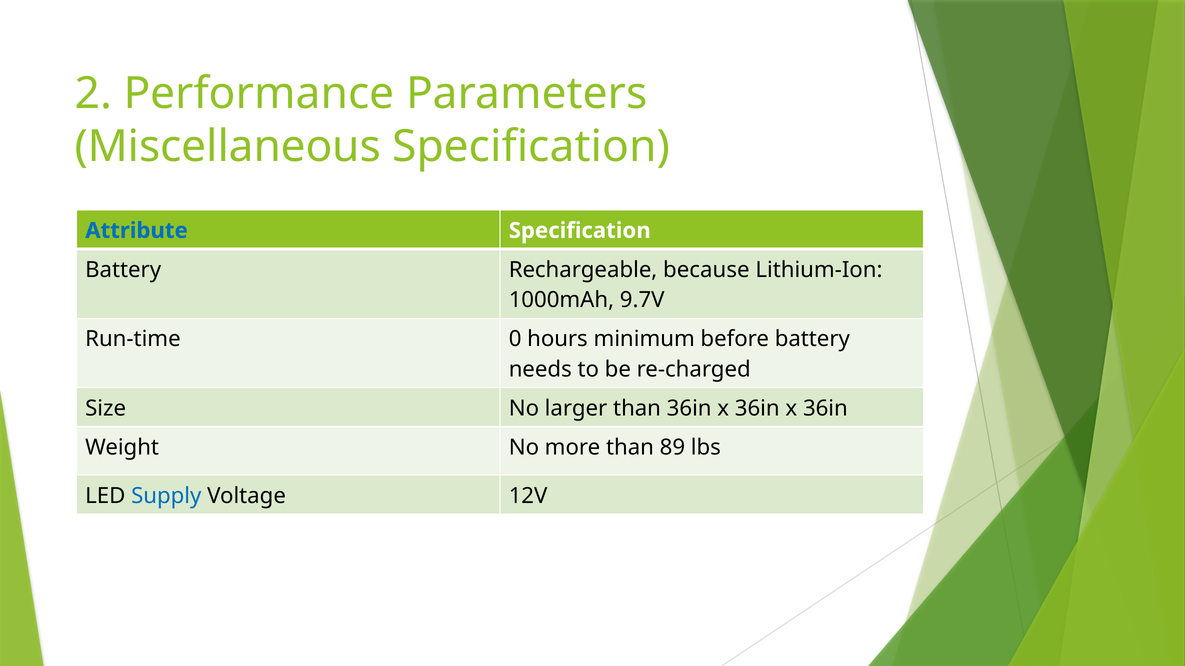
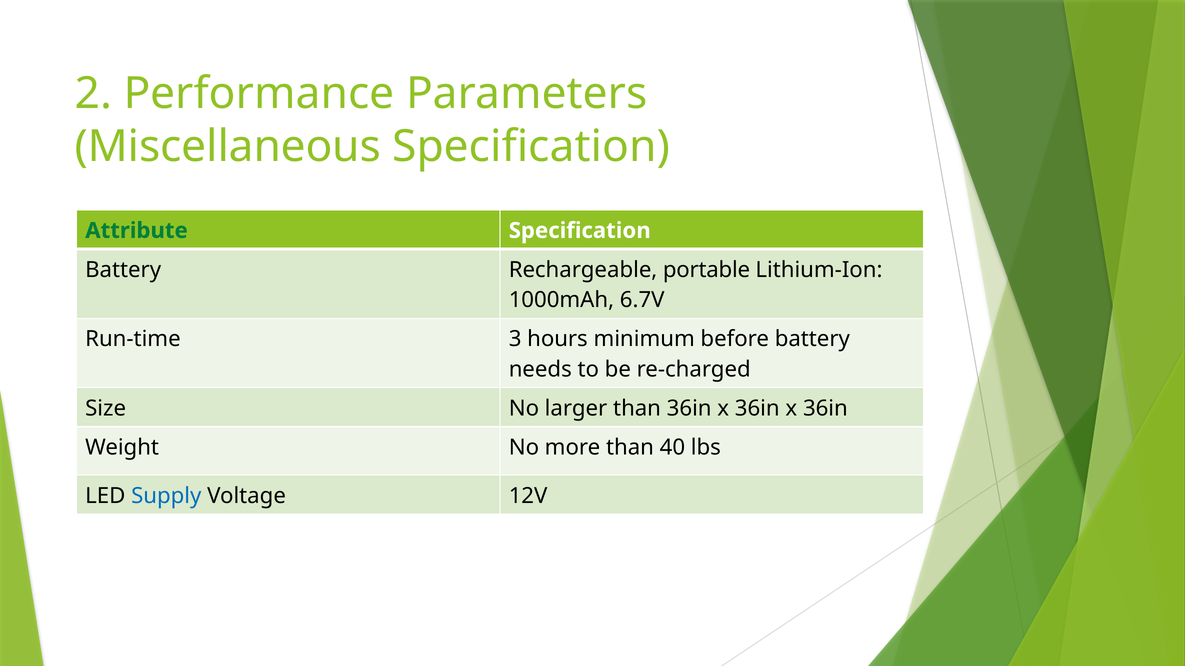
Attribute colour: blue -> green (137, 231)
because: because -> portable (706, 270)
9.7V: 9.7V -> 6.7V (642, 300)
0: 0 -> 3 (515, 339)
89: 89 -> 40 (672, 448)
